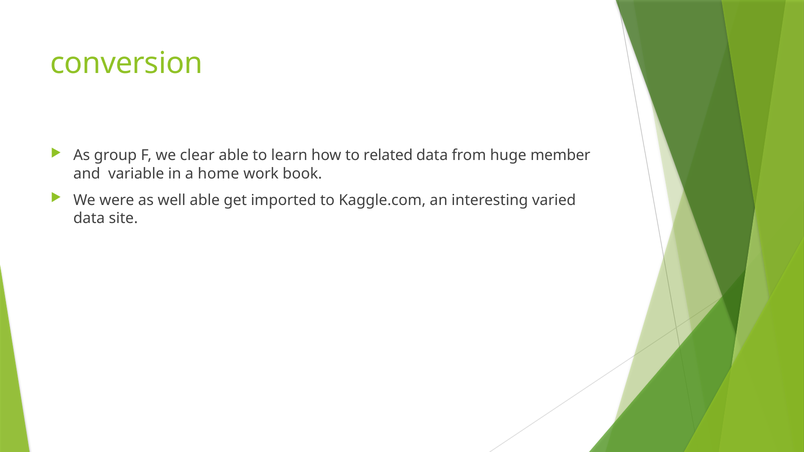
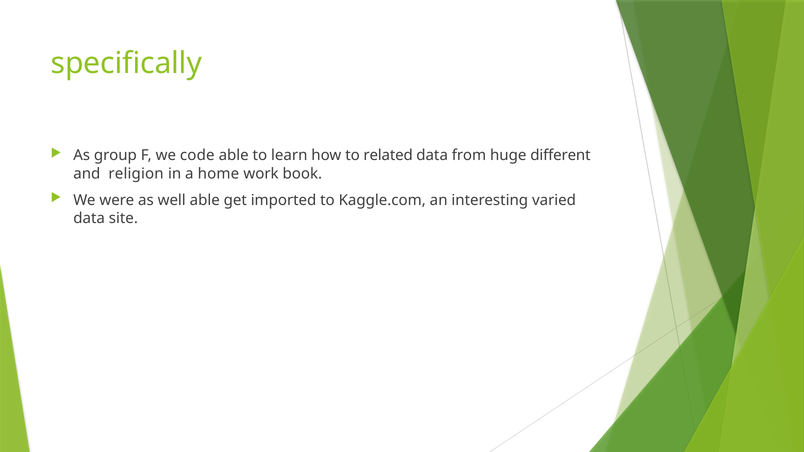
conversion: conversion -> specifically (126, 63)
clear: clear -> code (197, 156)
member: member -> different (560, 156)
variable: variable -> religion (136, 174)
